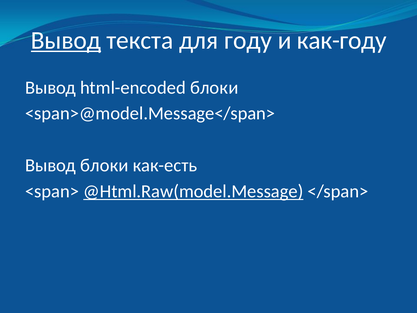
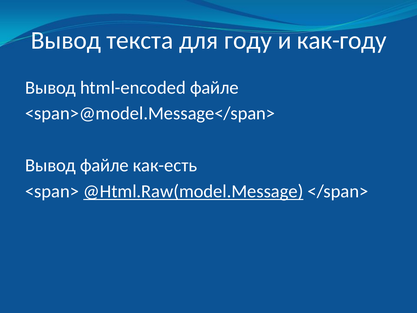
Вывод underline: present -> none (66, 40)
html-encoded блоки: блоки -> файле (214, 87)
Вывод блоки: блоки -> файле (104, 165)
